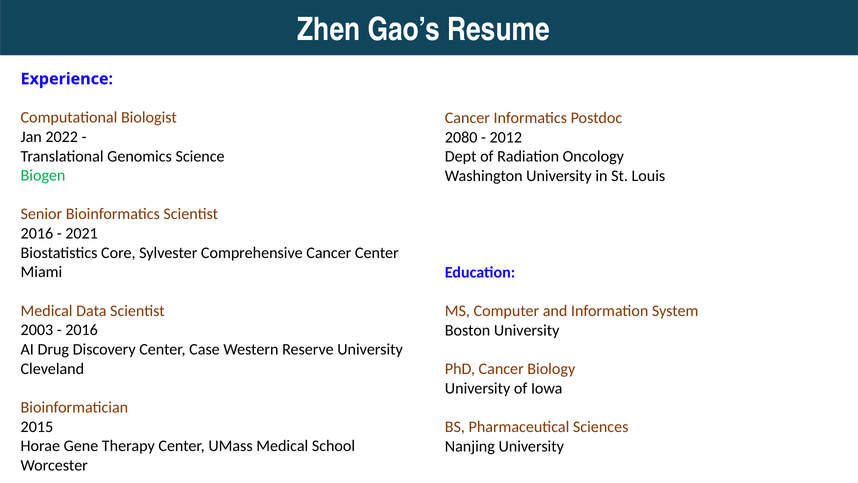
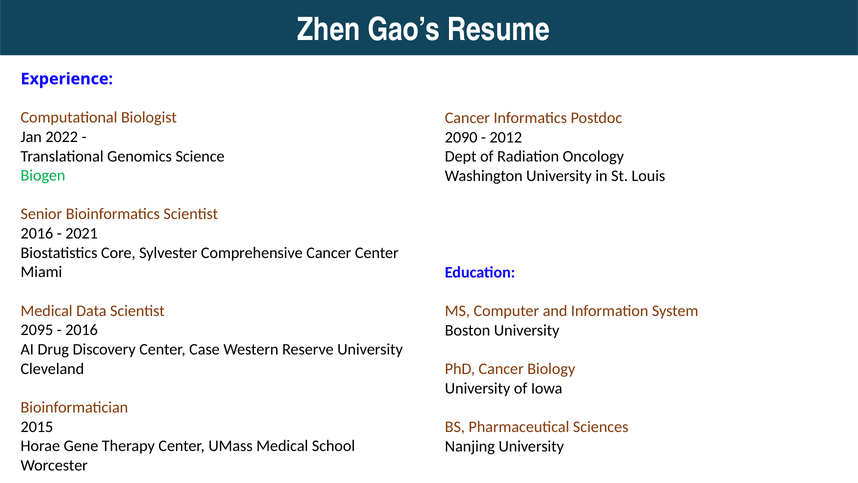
2080: 2080 -> 2090 (461, 137)
2003: 2003 -> 2095 (37, 330)
